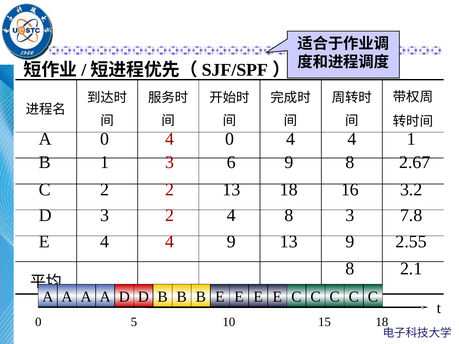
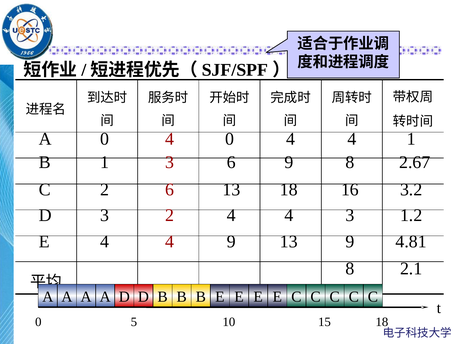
2 2: 2 -> 6 (170, 190)
8: 8 -> 4 (289, 215)
7.8: 7.8 -> 1.2 (411, 215)
2.55: 2.55 -> 4.81 (411, 242)
